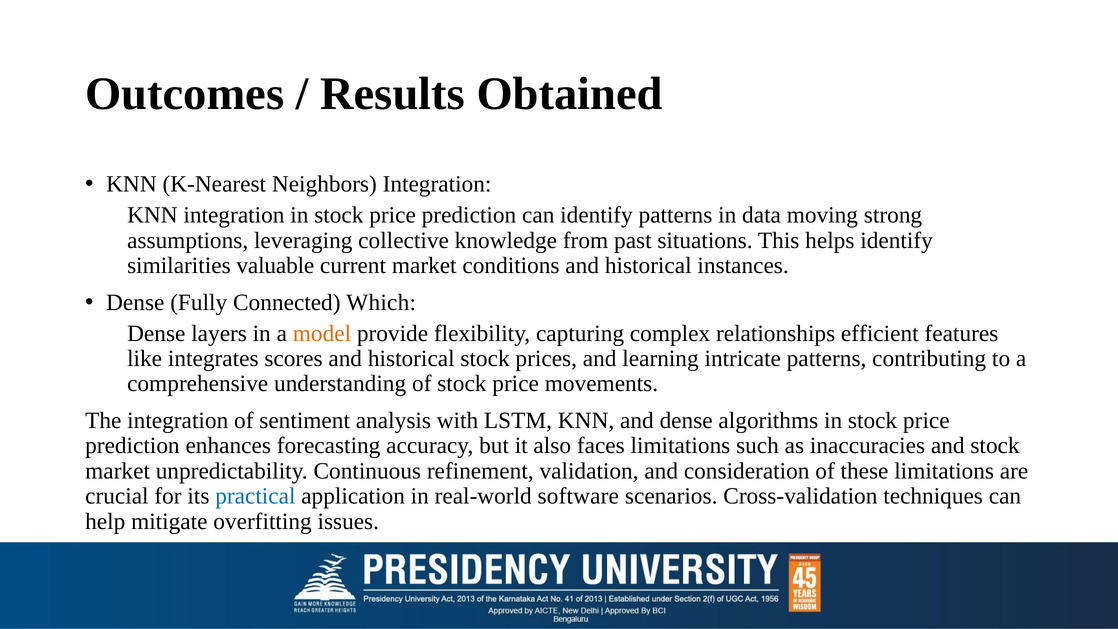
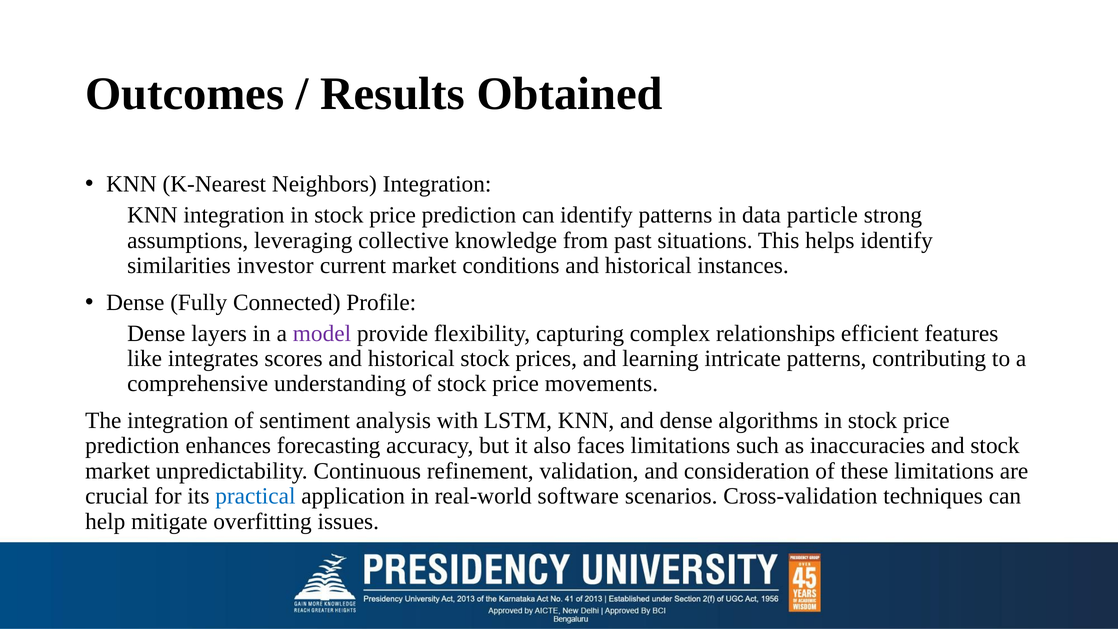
moving: moving -> particle (822, 215)
valuable: valuable -> investor (275, 265)
Which: Which -> Profile (381, 302)
model colour: orange -> purple (322, 333)
